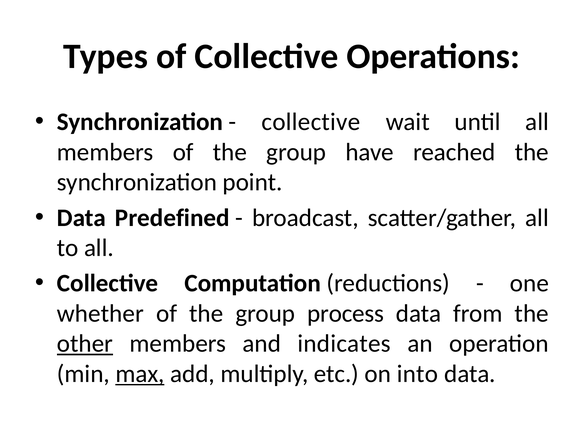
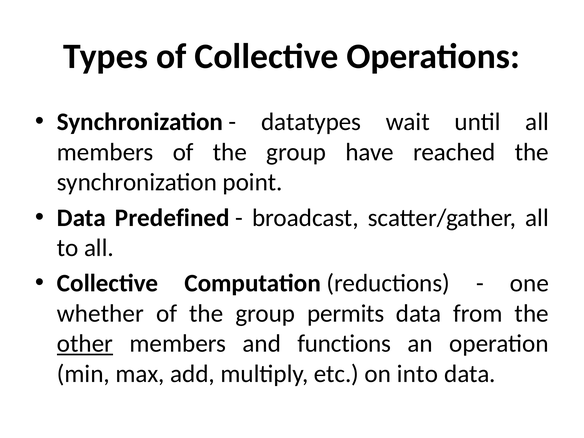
collective: collective -> datatypes (311, 122)
process: process -> permits (346, 313)
indicates: indicates -> functions (344, 344)
max underline: present -> none (140, 374)
